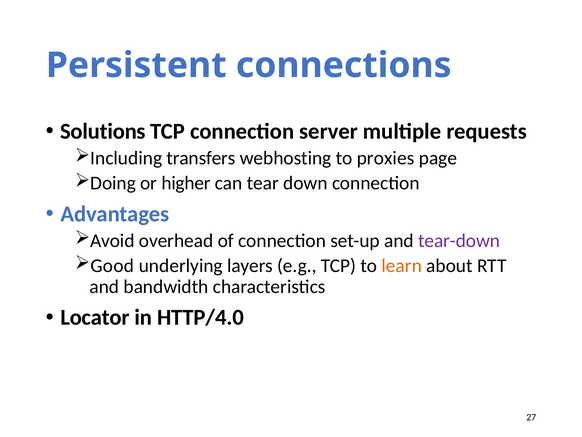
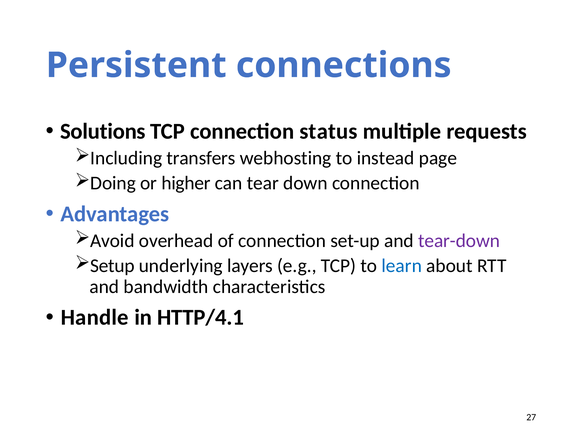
server: server -> status (328, 131)
proxies: proxies -> instead (386, 158)
Good: Good -> Setup (112, 265)
learn colour: orange -> blue (402, 265)
Locator: Locator -> Handle (95, 317)
HTTP/4.0: HTTP/4.0 -> HTTP/4.1 (201, 317)
